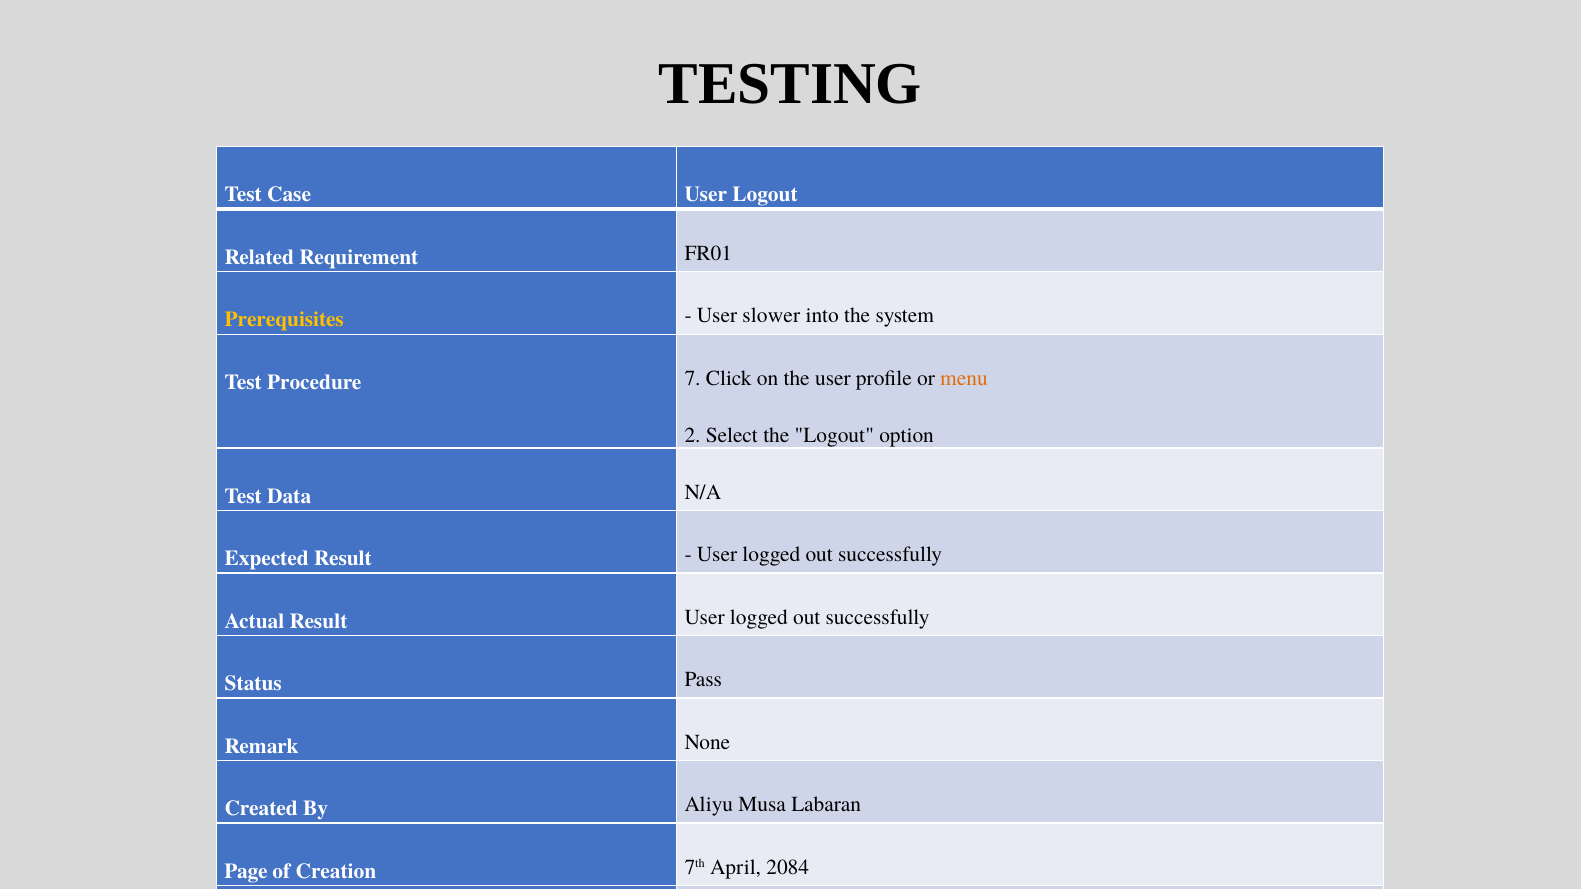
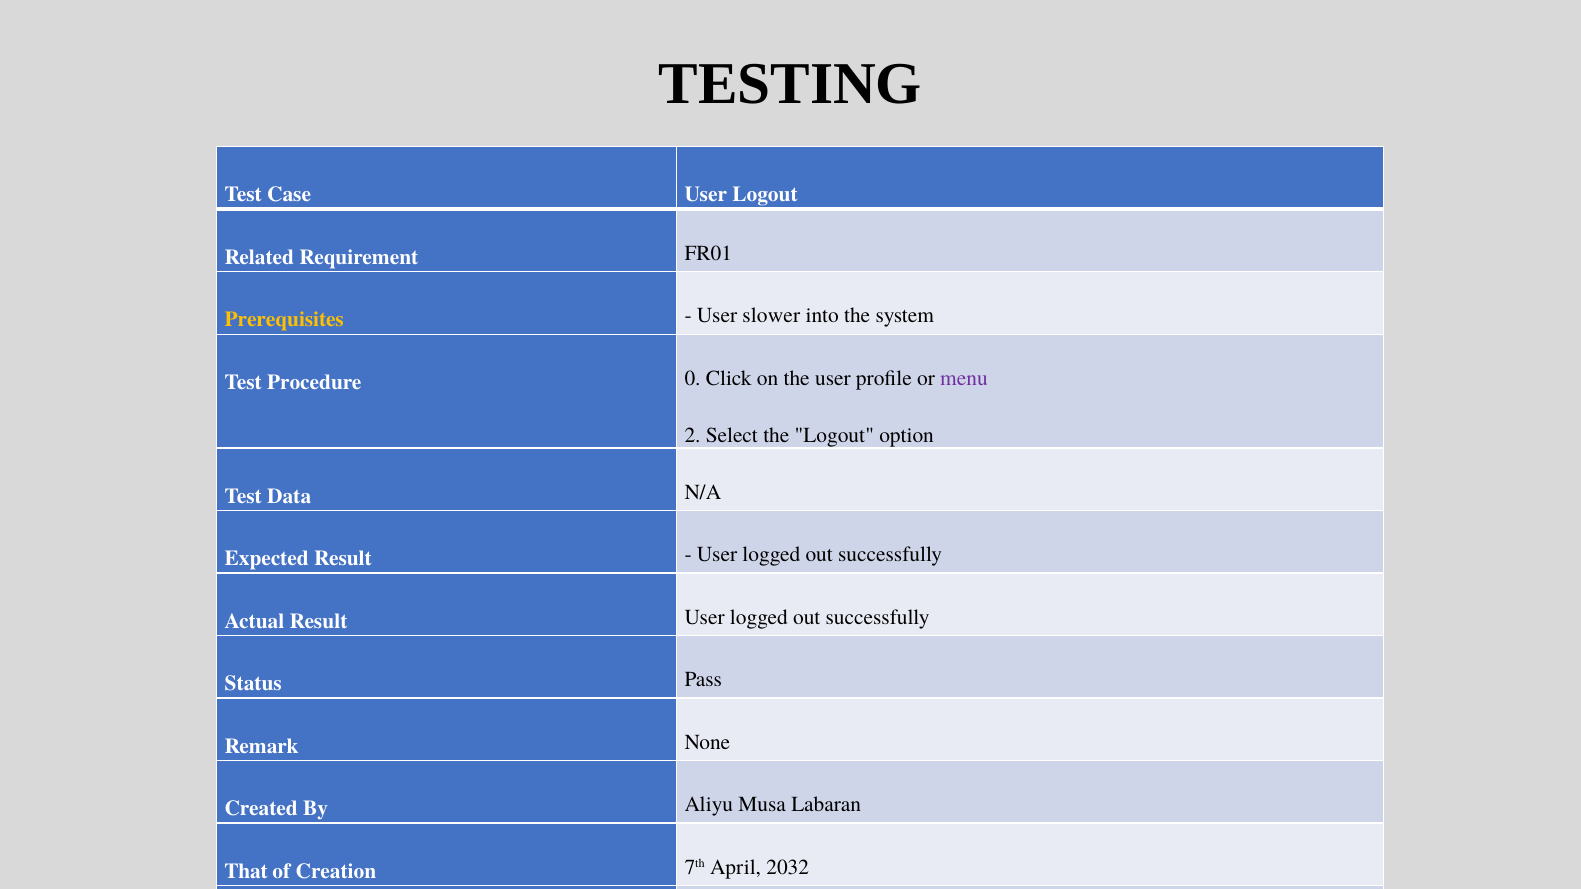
7: 7 -> 0 (693, 378)
menu colour: orange -> purple (964, 378)
Page: Page -> That (246, 871)
2084: 2084 -> 2032 (788, 867)
